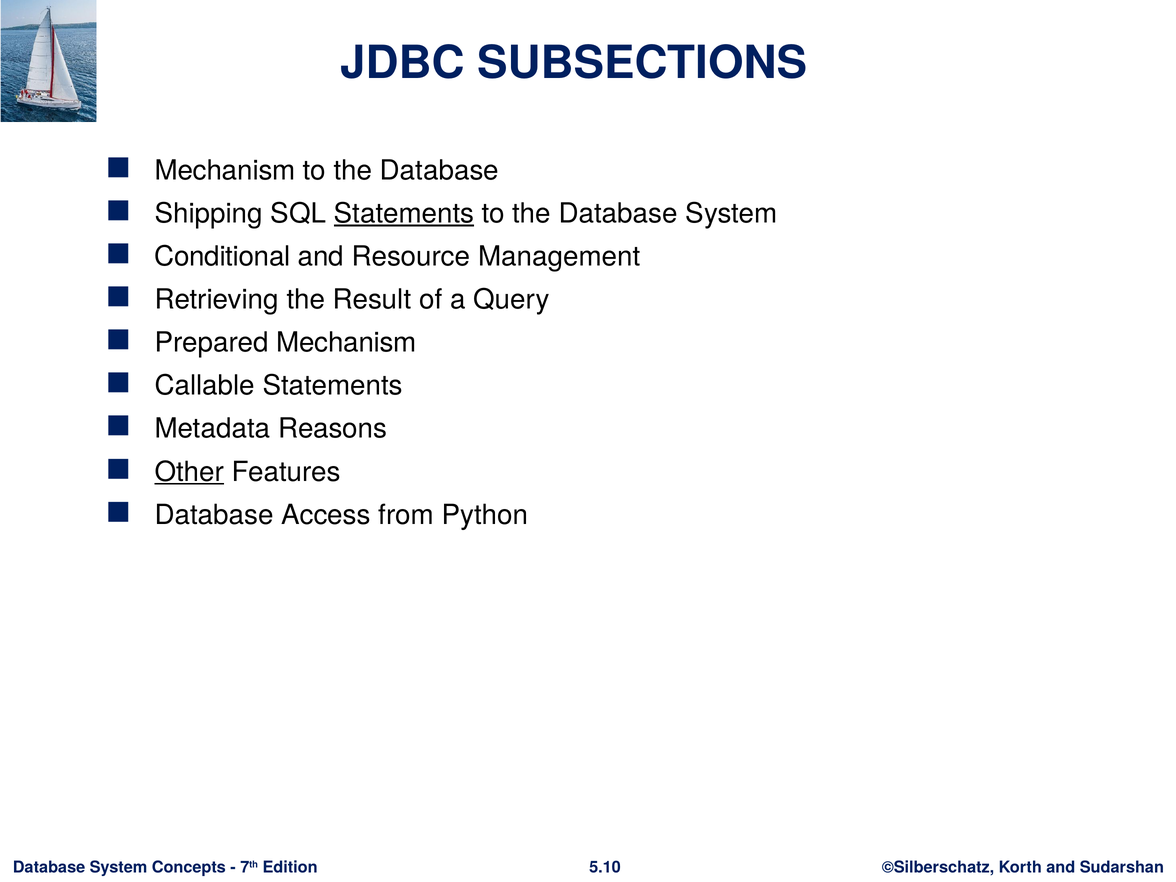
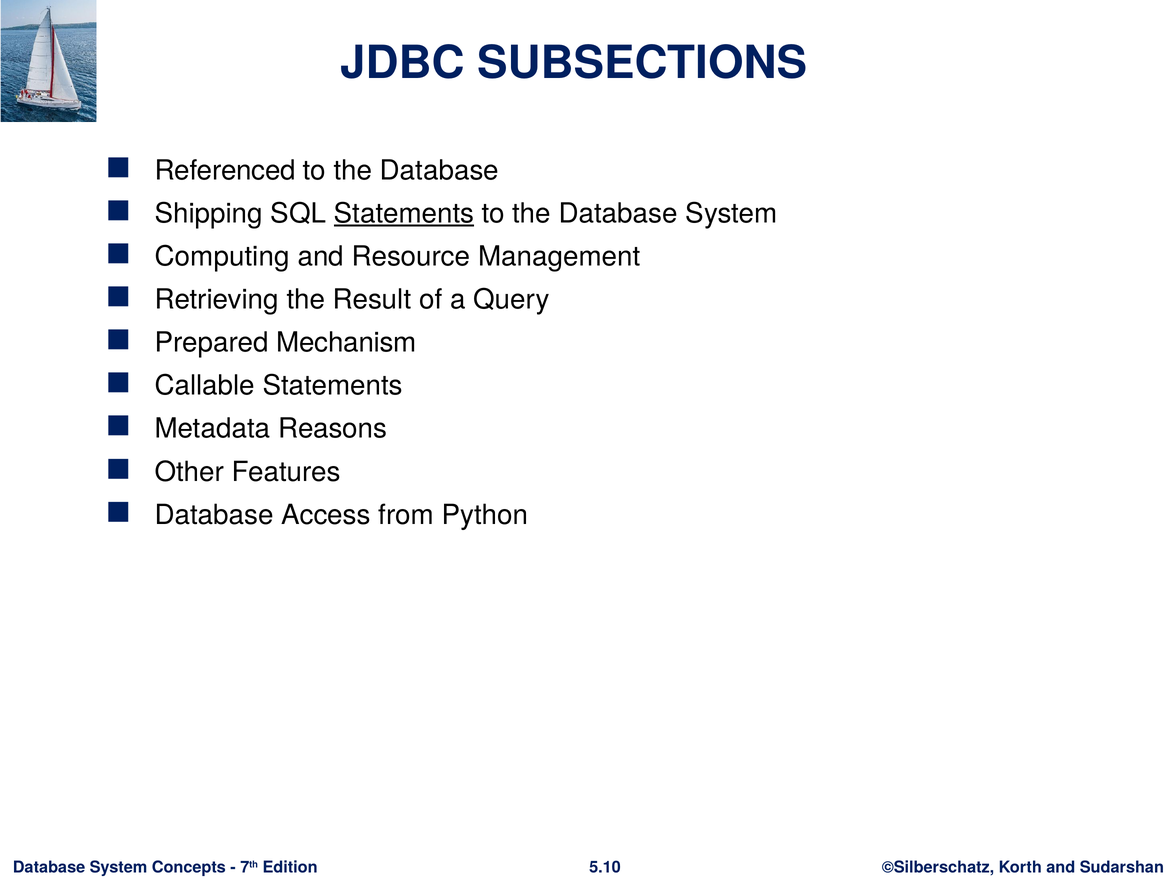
Mechanism: Mechanism -> Referenced (225, 170)
Conditional: Conditional -> Computing (222, 257)
Other underline: present -> none (189, 472)
